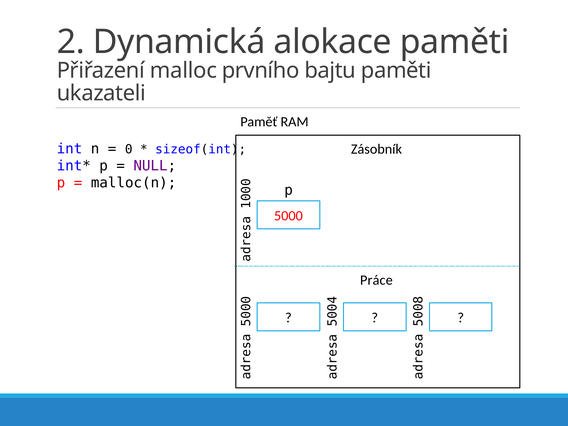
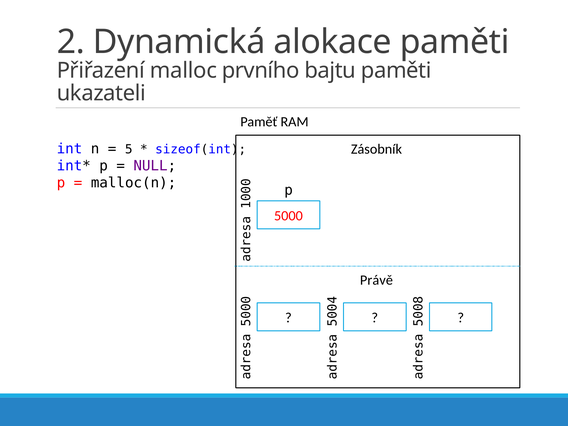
0: 0 -> 5 (129, 149)
Práce: Práce -> Právě (376, 280)
